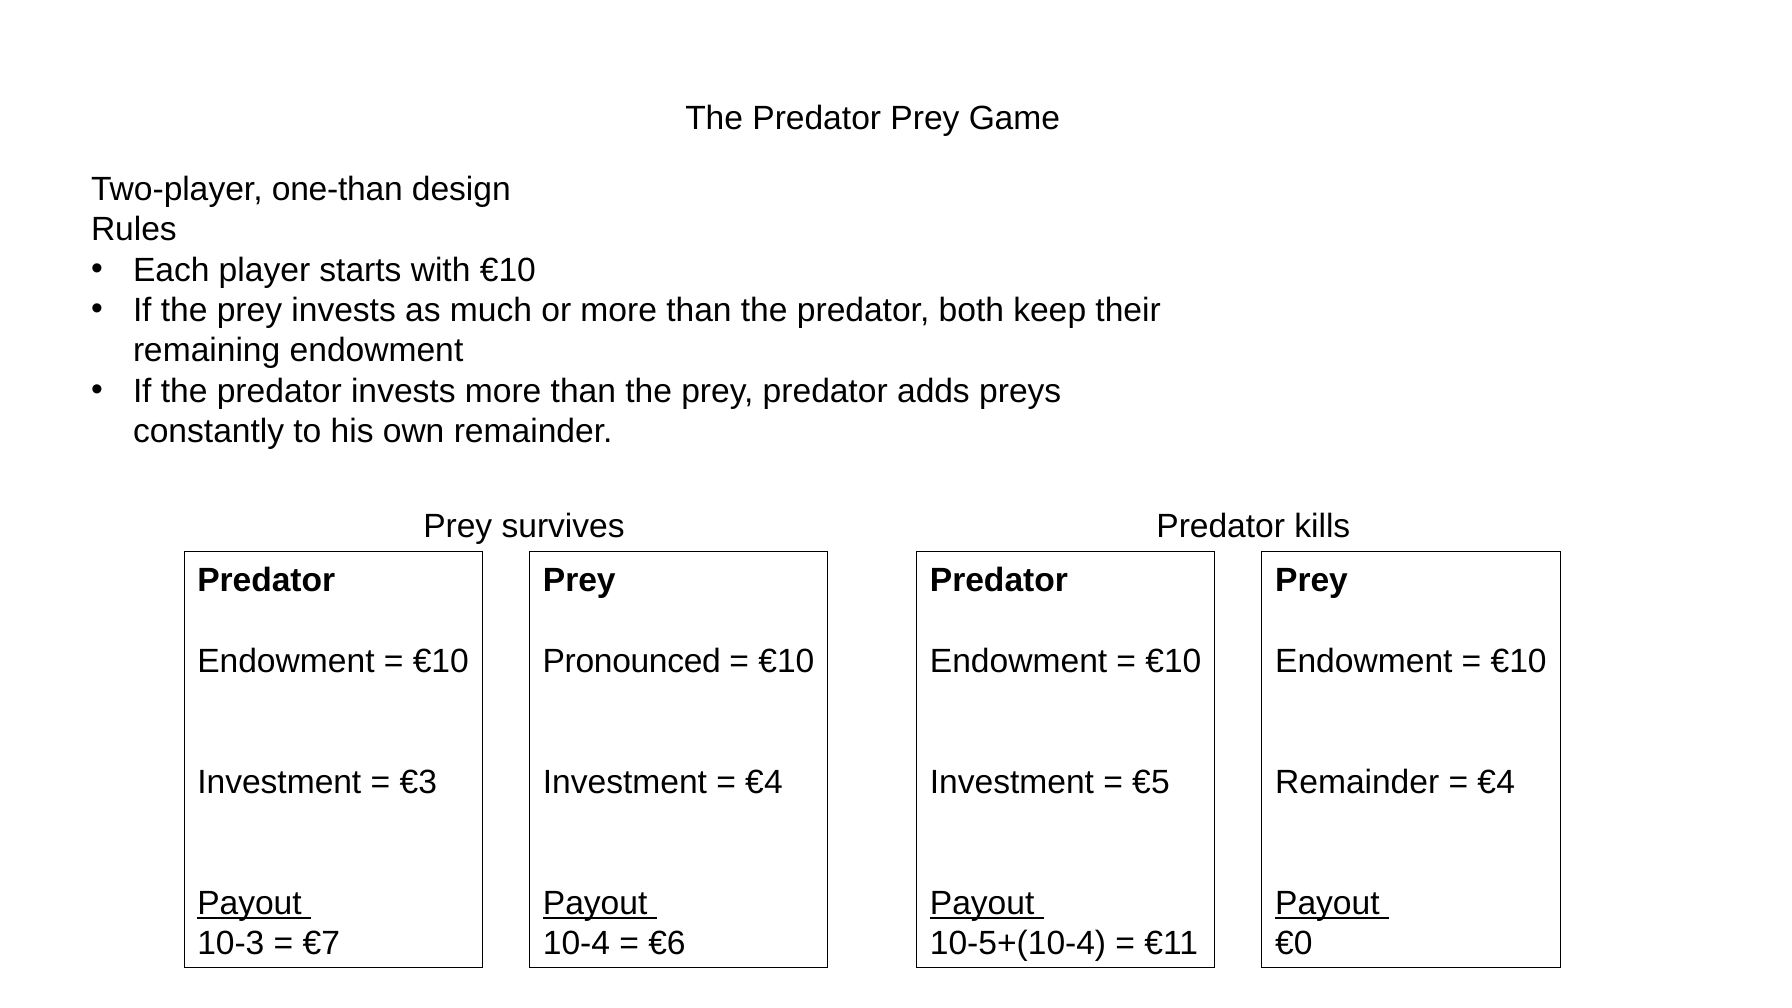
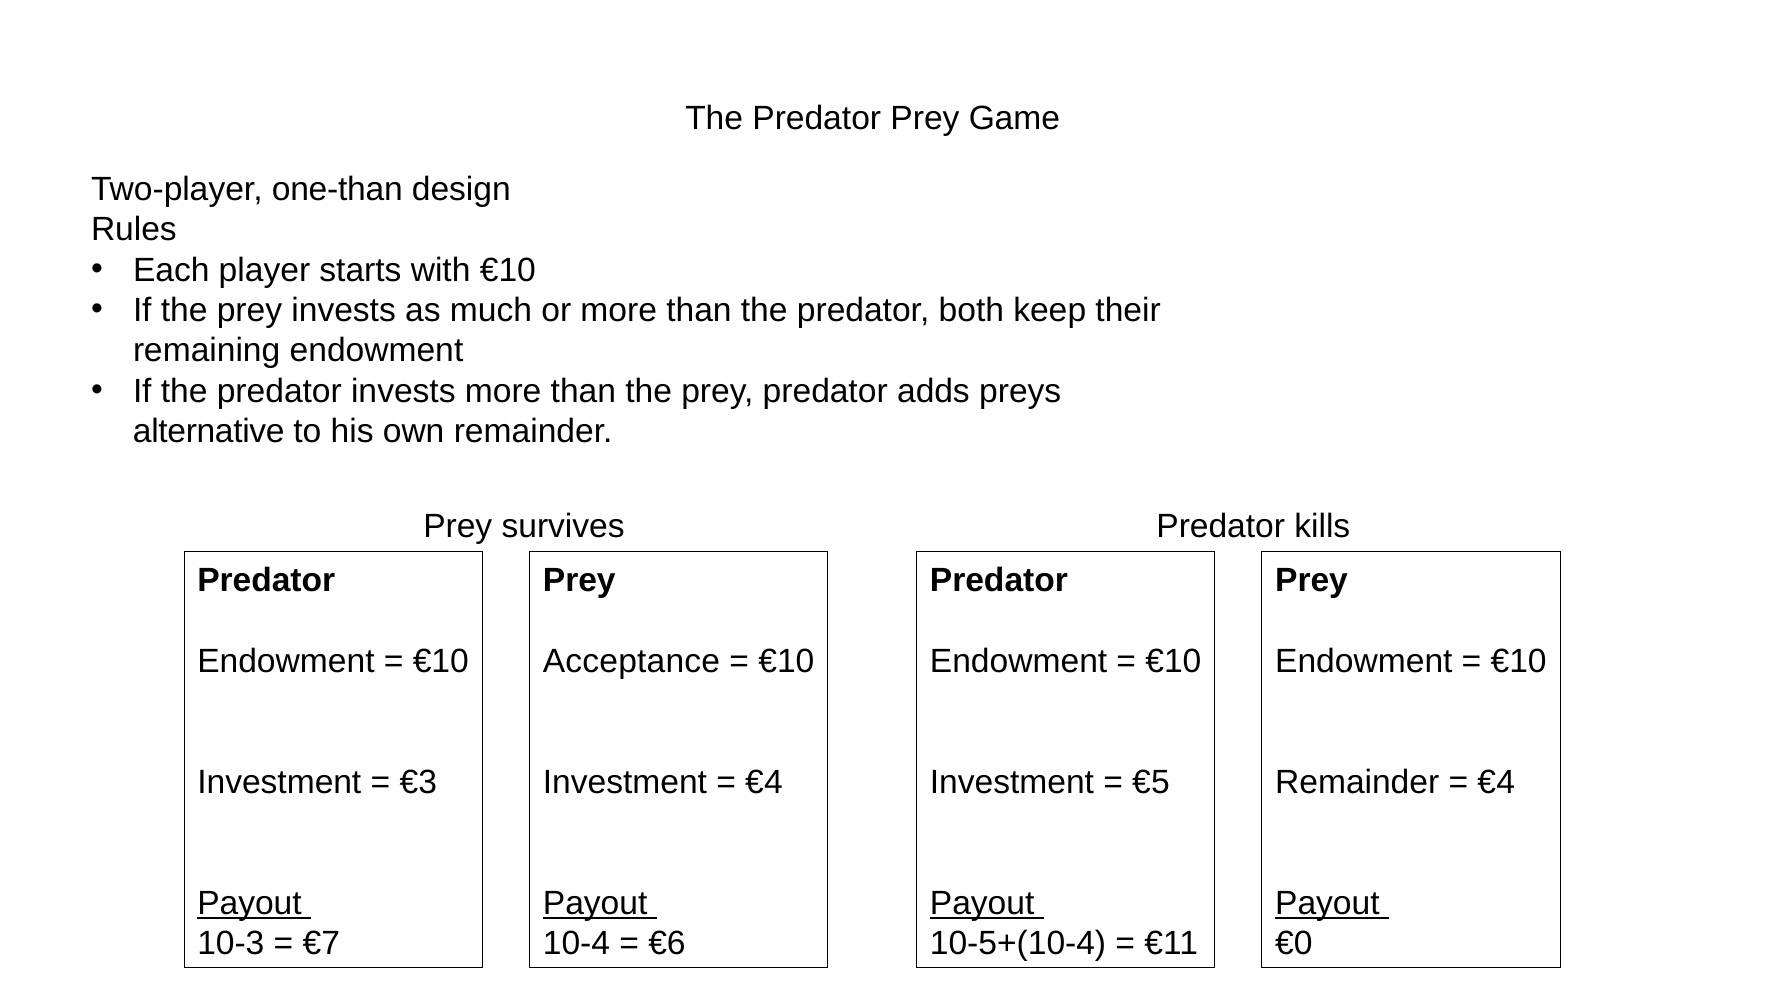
constantly: constantly -> alternative (209, 431)
Pronounced: Pronounced -> Acceptance (631, 661)
